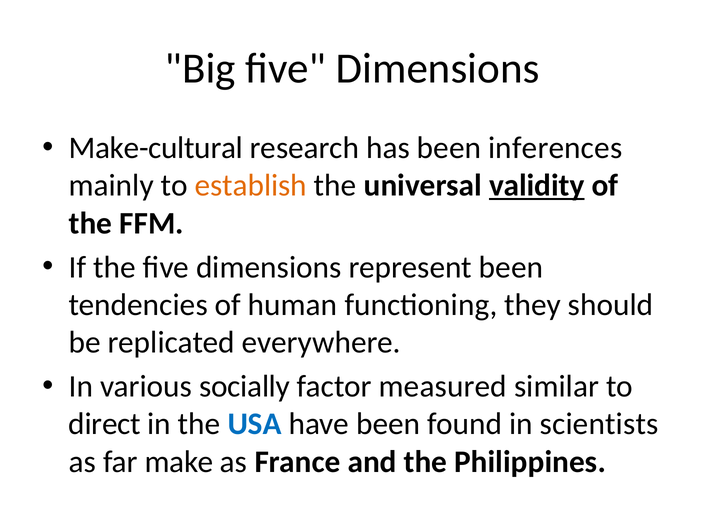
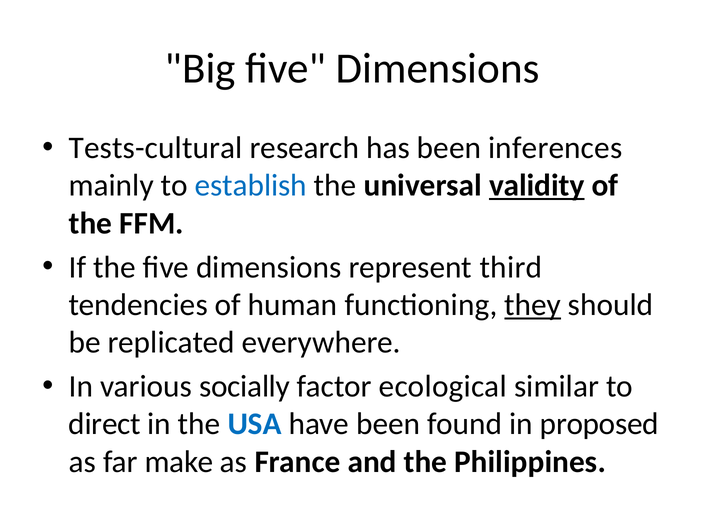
Make-cultural: Make-cultural -> Tests-cultural (156, 148)
establish colour: orange -> blue (251, 186)
represent been: been -> third (511, 267)
they underline: none -> present (533, 305)
measured: measured -> ecological (443, 386)
scientists: scientists -> proposed (599, 424)
